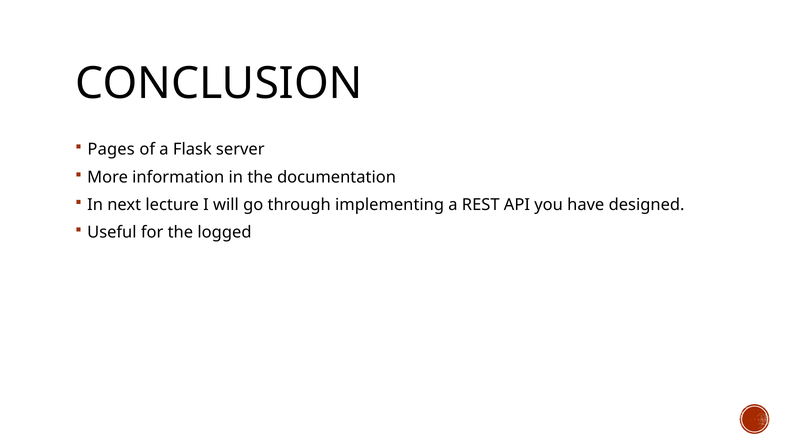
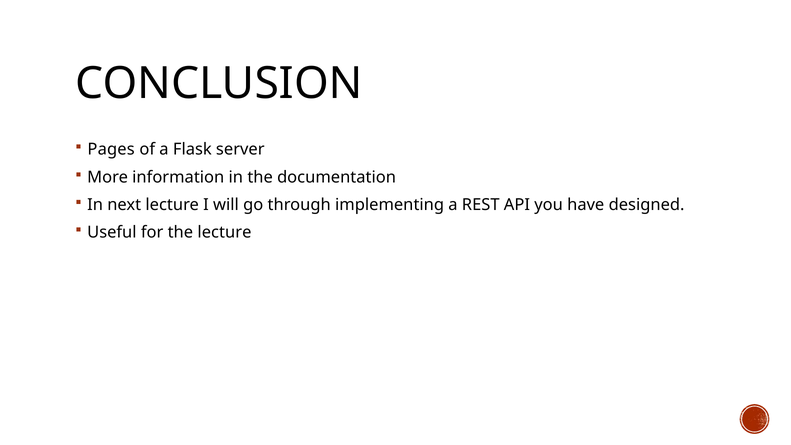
the logged: logged -> lecture (224, 232)
